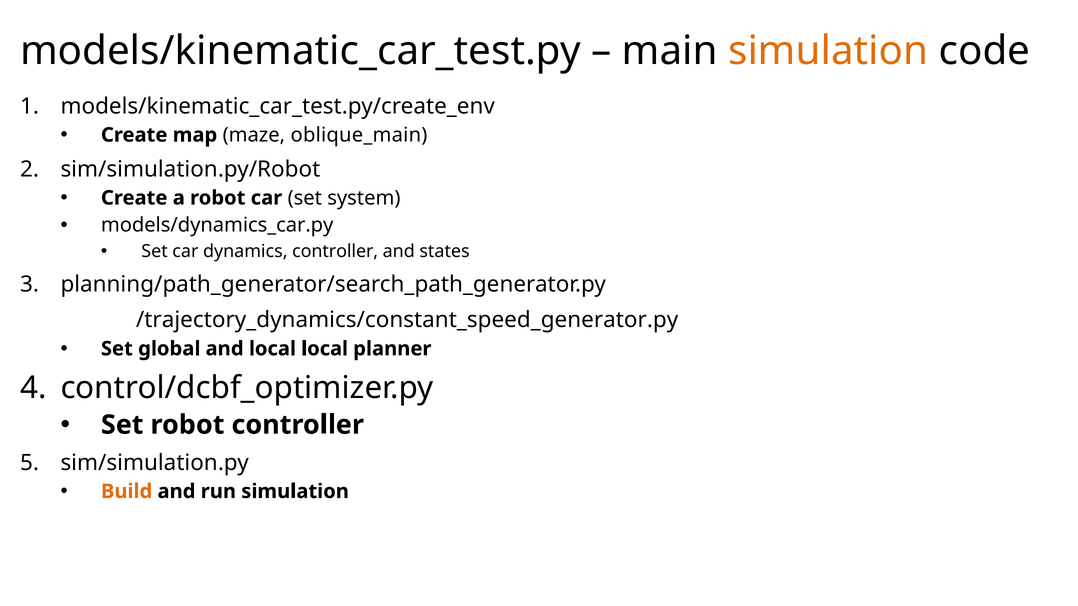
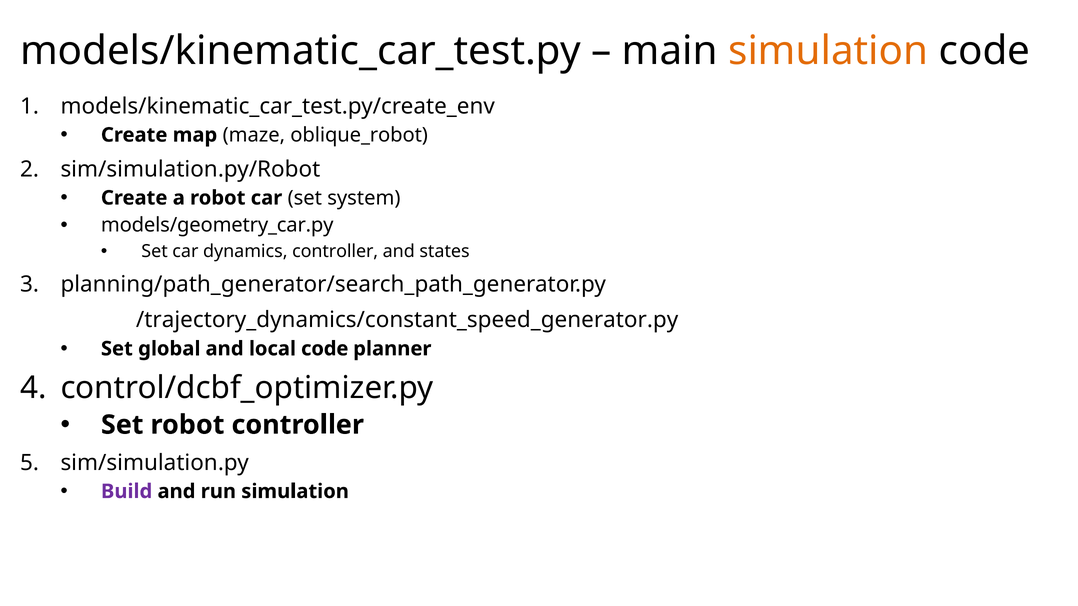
oblique_main: oblique_main -> oblique_robot (359, 135)
models/dynamics_car.py: models/dynamics_car.py -> models/geometry_car.py (217, 225)
local local: local -> code (325, 349)
Build colour: orange -> purple (127, 492)
